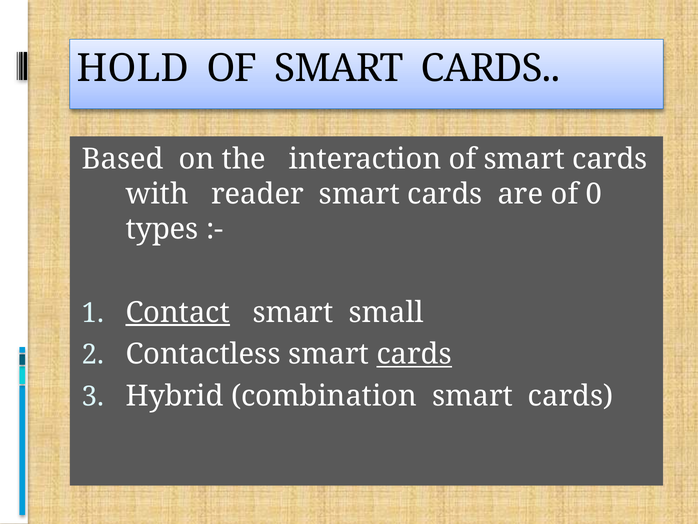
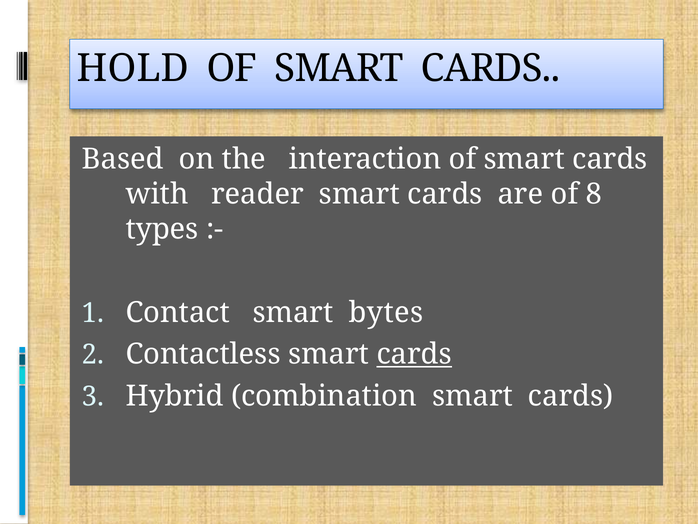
0: 0 -> 8 (594, 194)
Contact underline: present -> none (178, 312)
small: small -> bytes (386, 312)
